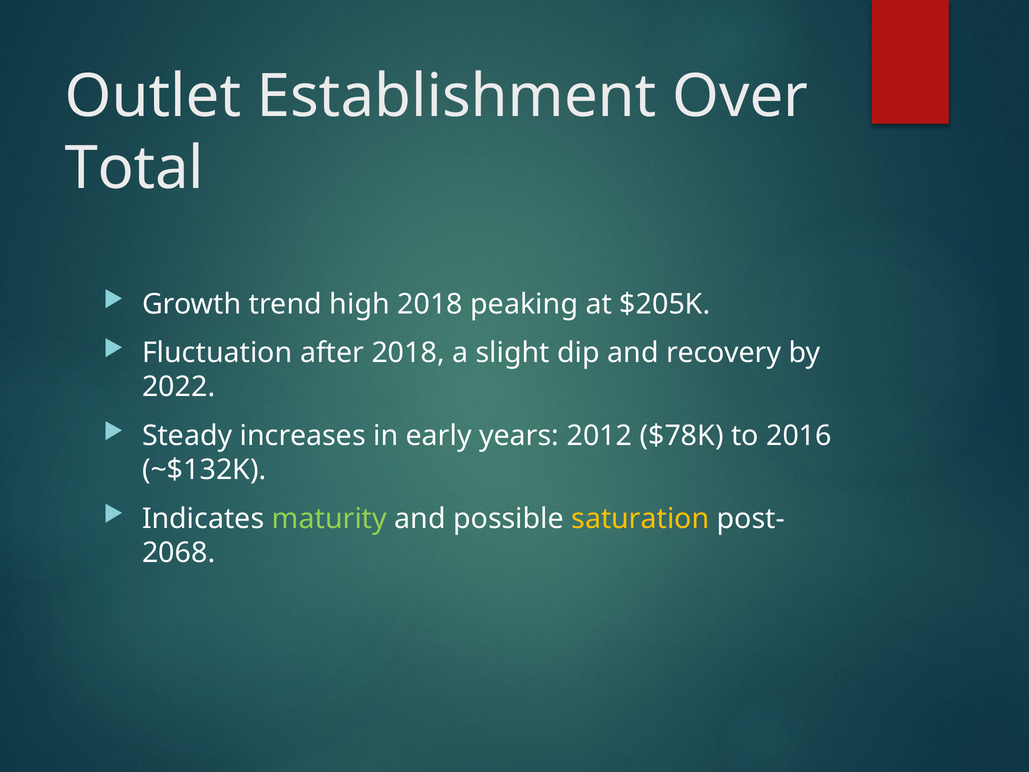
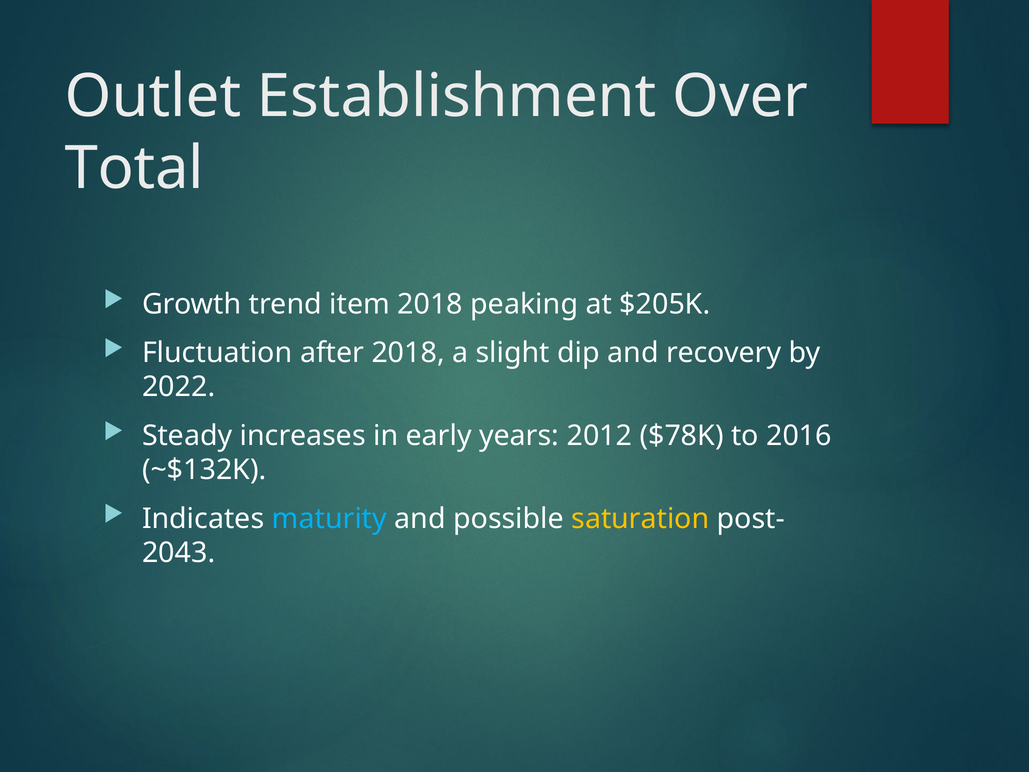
high: high -> item (360, 304)
maturity colour: light green -> light blue (329, 518)
2068: 2068 -> 2043 (179, 553)
